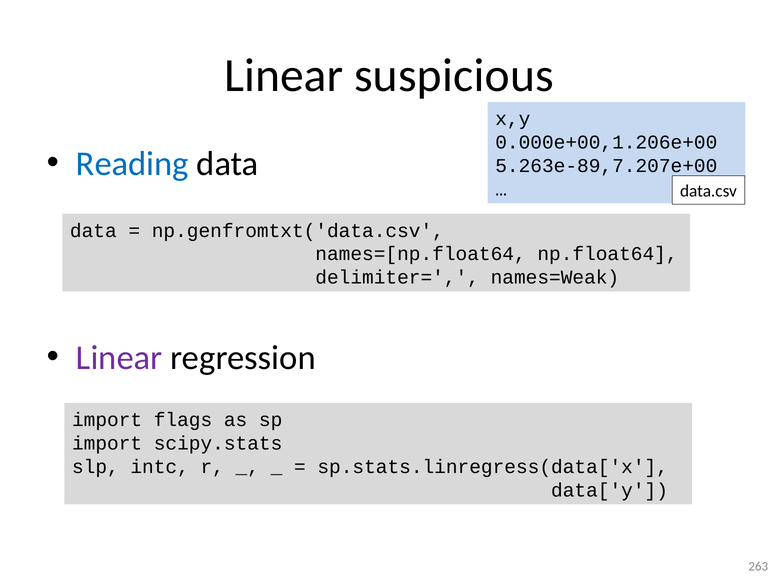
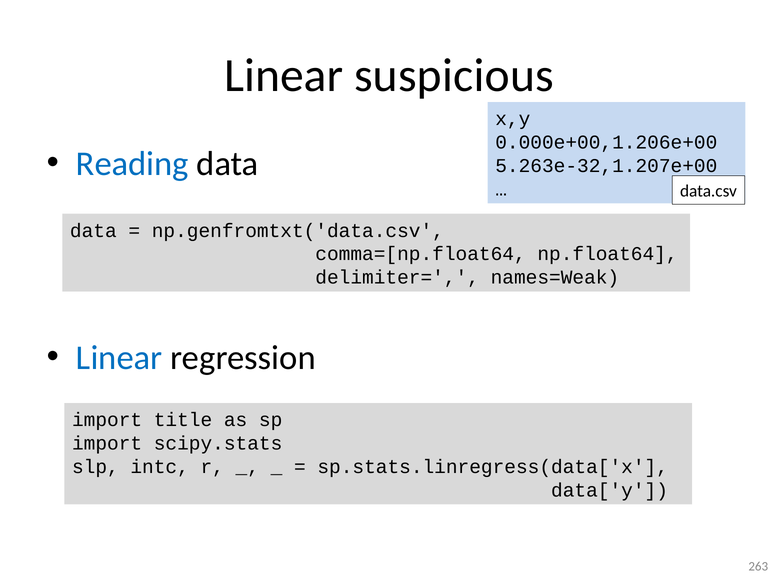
5.263e-89,7.207e+00: 5.263e-89,7.207e+00 -> 5.263e-32,1.207e+00 (606, 166)
names=[np.float64: names=[np.float64 -> comma=[np.float64 (421, 254)
Linear colour: purple -> blue (119, 357)
flags: flags -> title (183, 419)
